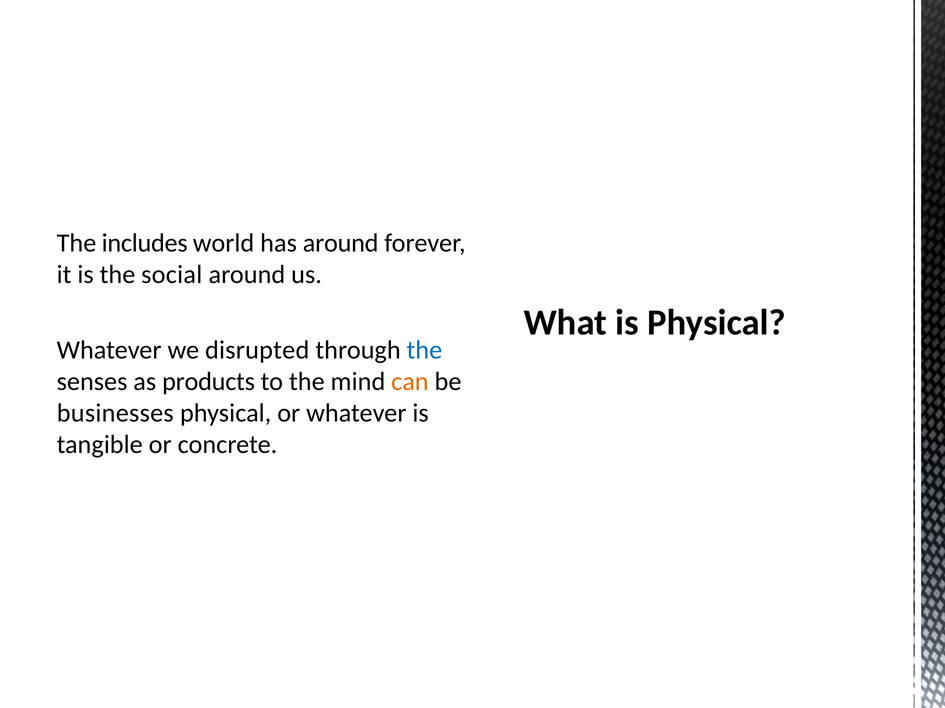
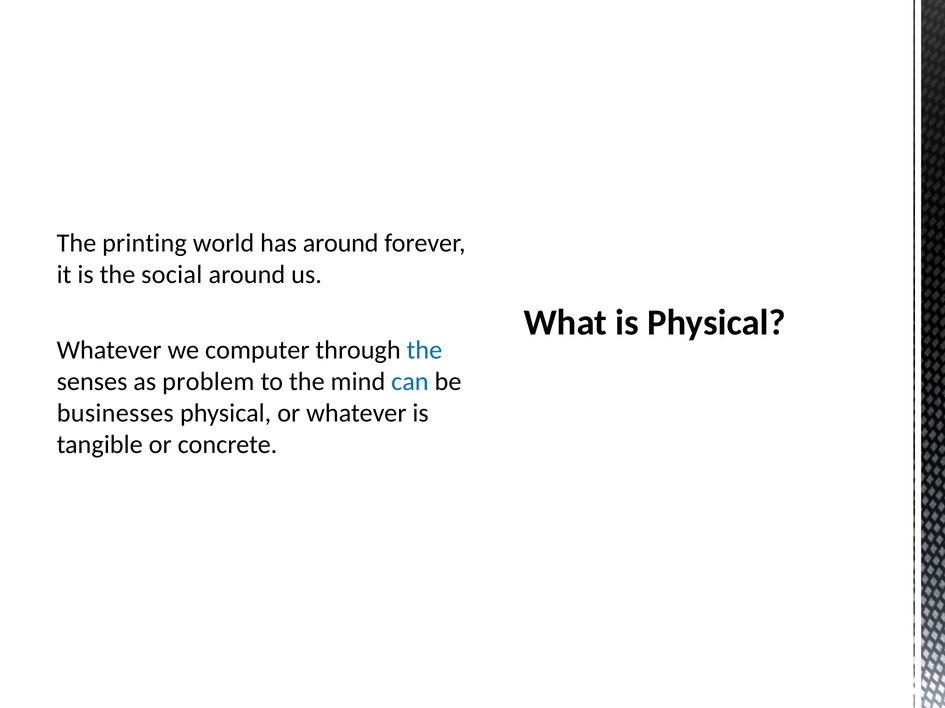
includes: includes -> printing (144, 244)
disrupted: disrupted -> computer (257, 351)
products: products -> problem (208, 382)
can colour: orange -> blue (410, 382)
